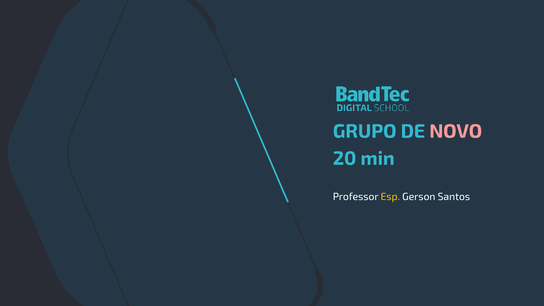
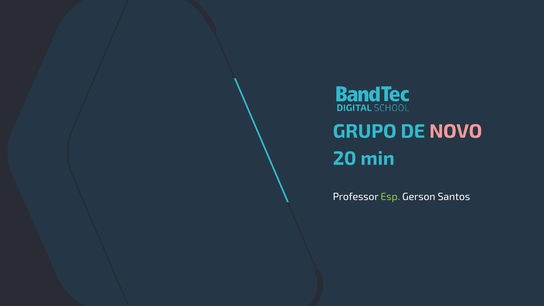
Esp colour: yellow -> light green (390, 197)
